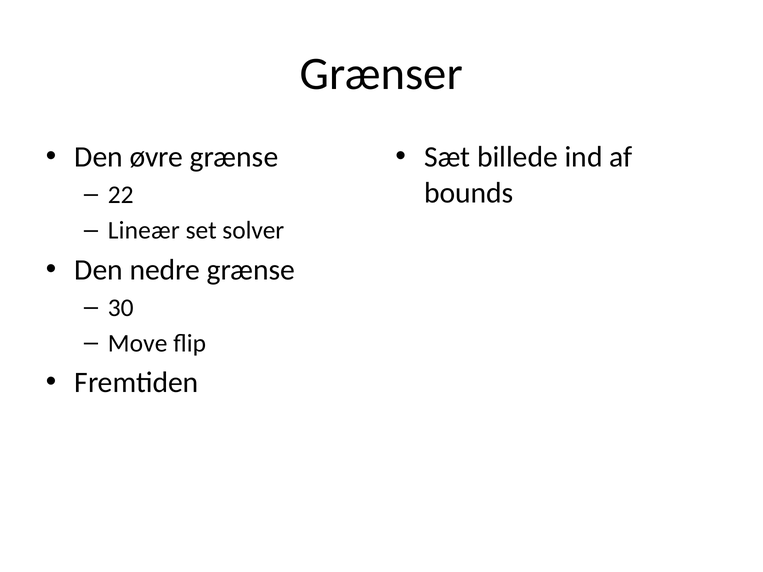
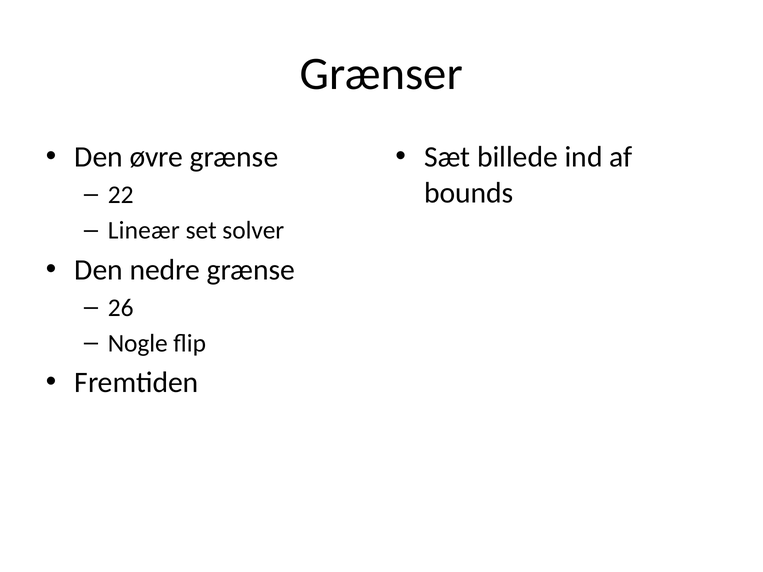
30: 30 -> 26 (121, 308)
Move: Move -> Nogle (138, 343)
